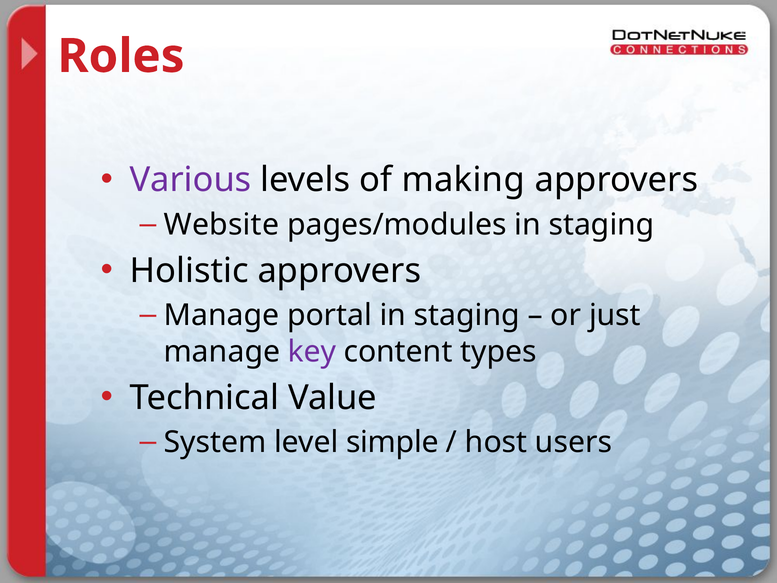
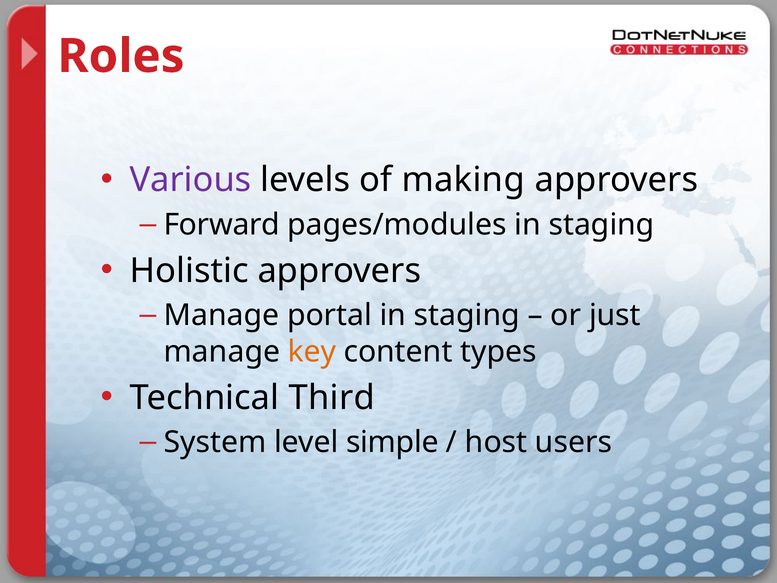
Website: Website -> Forward (222, 225)
key colour: purple -> orange (312, 352)
Value: Value -> Third (332, 398)
